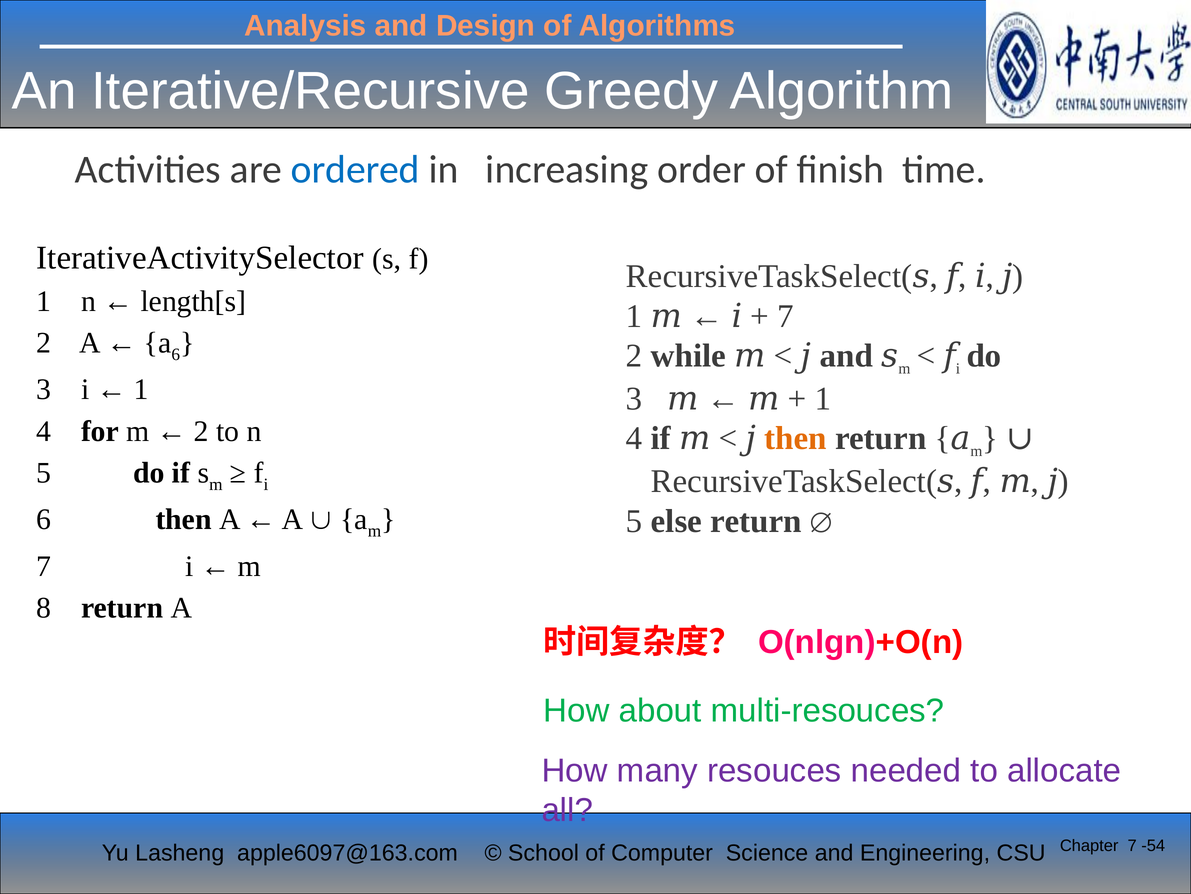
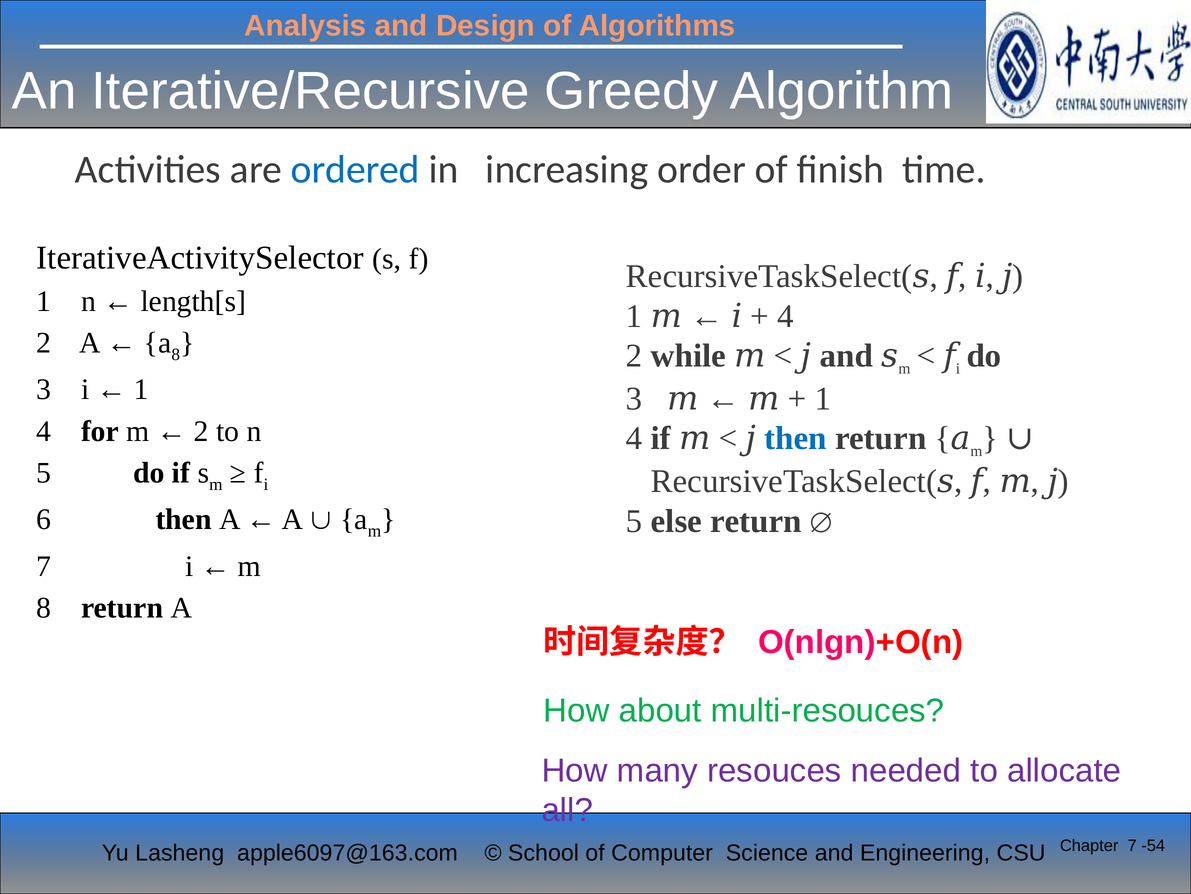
7: 7 -> 4 (786, 316)
a 6: 6 -> 8 (176, 354)
then colour: orange -> blue (795, 438)
